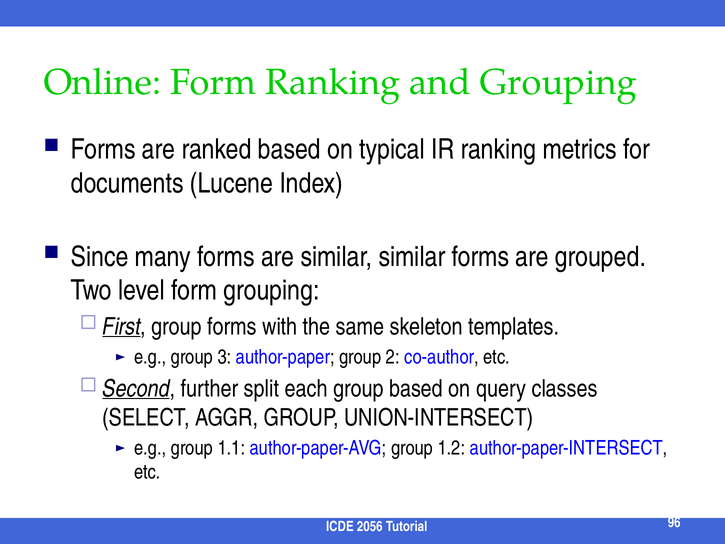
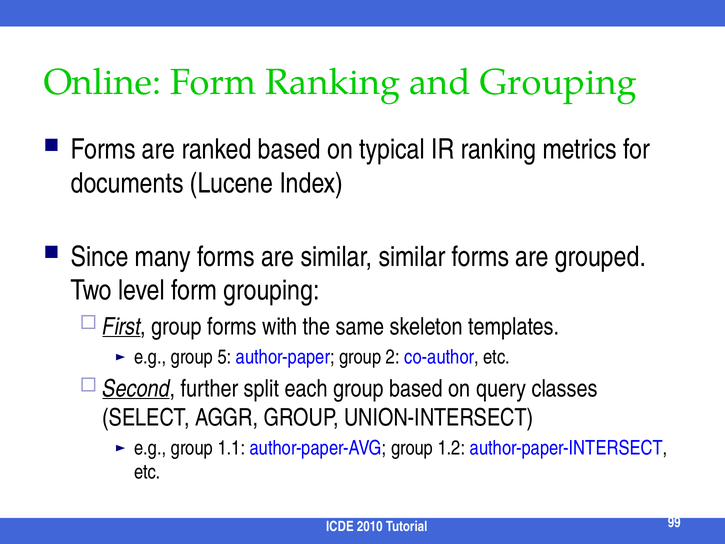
3: 3 -> 5 (225, 357)
2056: 2056 -> 2010 (370, 527)
96: 96 -> 99 (674, 523)
